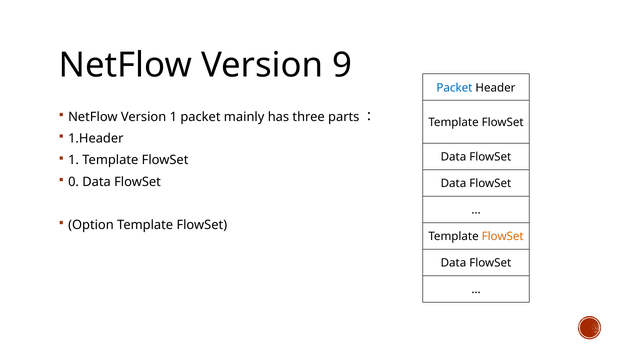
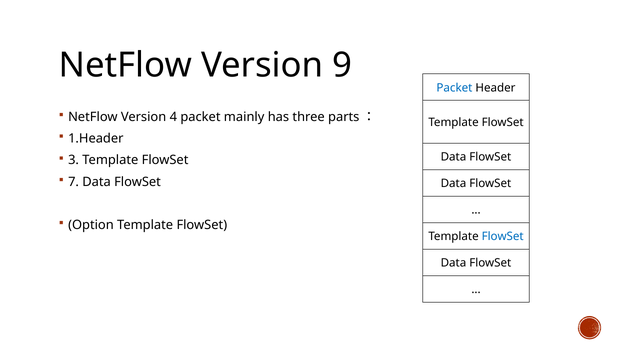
Version 1: 1 -> 4 (173, 117)
1: 1 -> 3 (74, 160)
0: 0 -> 7 (74, 182)
FlowSet colour: orange -> blue (503, 236)
